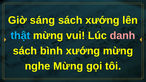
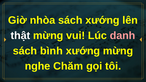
sáng: sáng -> nhòa (42, 20)
thật colour: light blue -> white (20, 36)
nghe Mừng: Mừng -> Chăm (68, 66)
